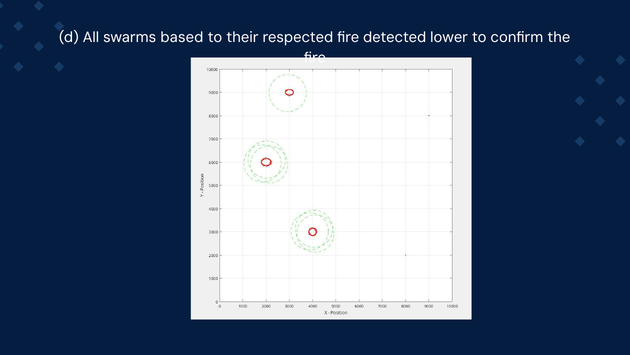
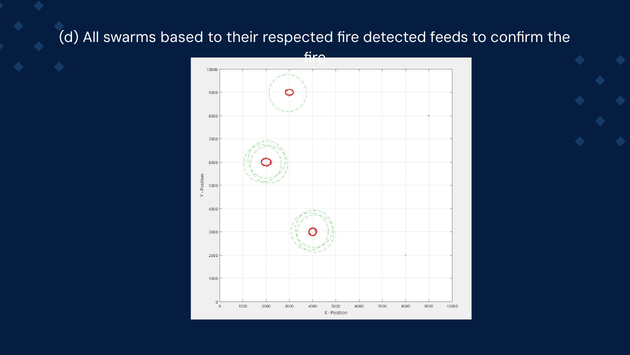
lower: lower -> feeds (449, 37)
